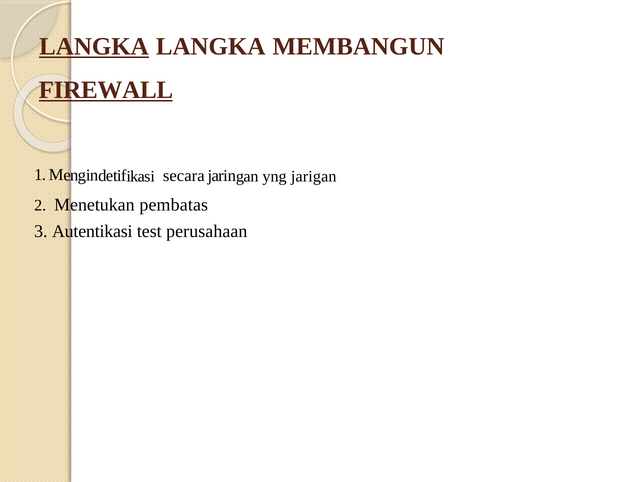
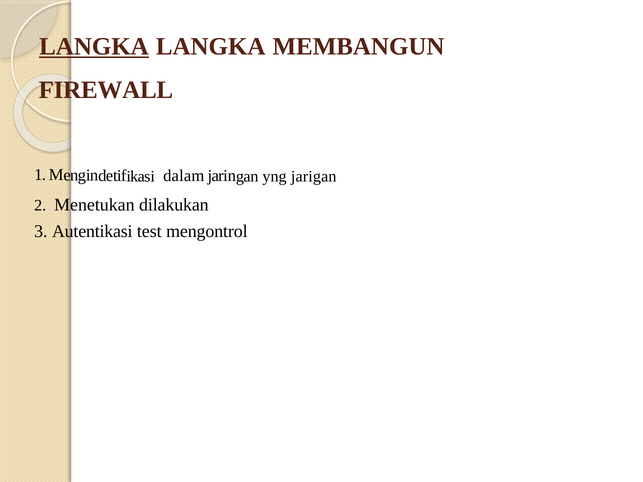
FIREWALL underline: present -> none (106, 90)
secara: secara -> dalam (184, 176)
pembatas: pembatas -> dilakukan (174, 205)
perusahaan: perusahaan -> mengontrol (207, 232)
